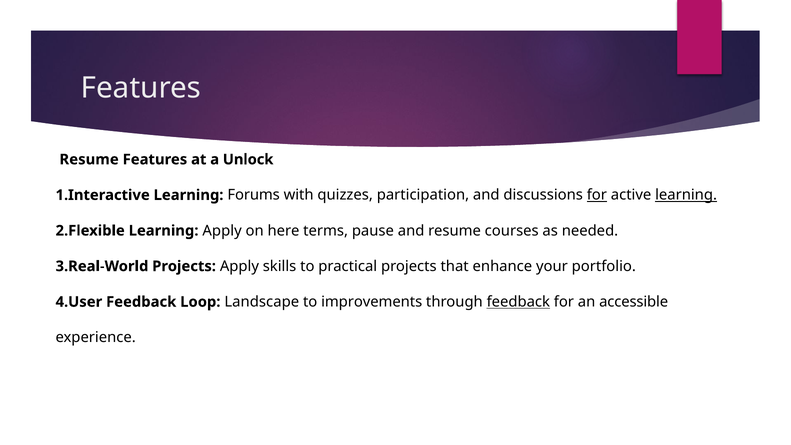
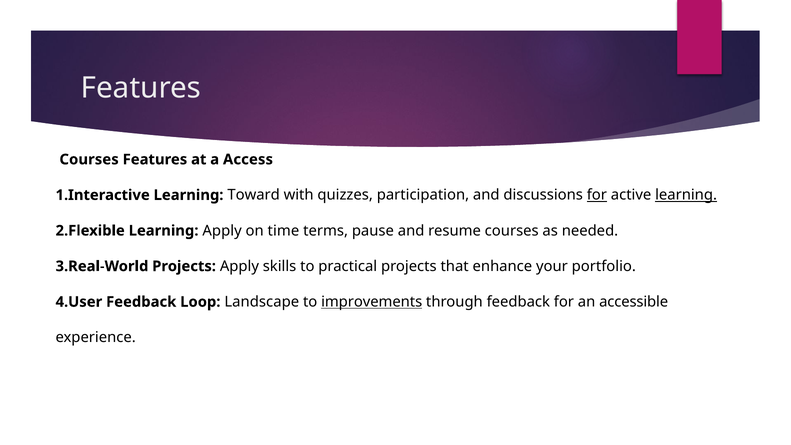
Resume: Resume -> Courses (89, 159)
Unlock: Unlock -> Access (248, 159)
Forums: Forums -> Toward (254, 195)
here: here -> time (283, 231)
improvements underline: none -> present (372, 302)
feedback underline: present -> none (518, 302)
